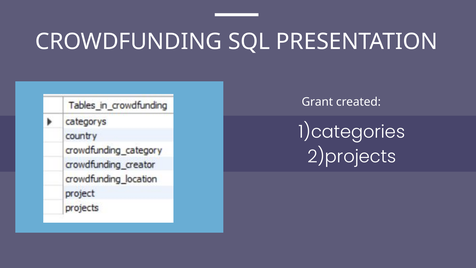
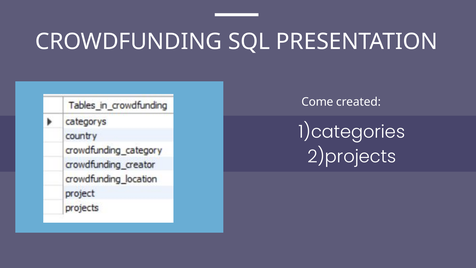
Grant: Grant -> Come (317, 102)
